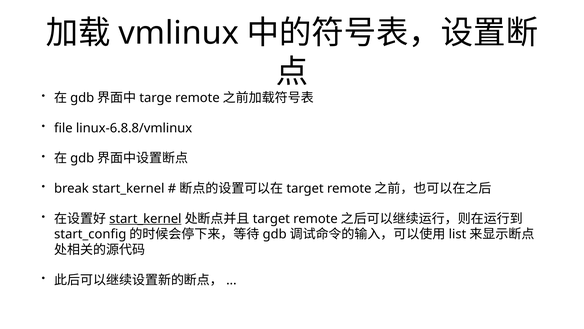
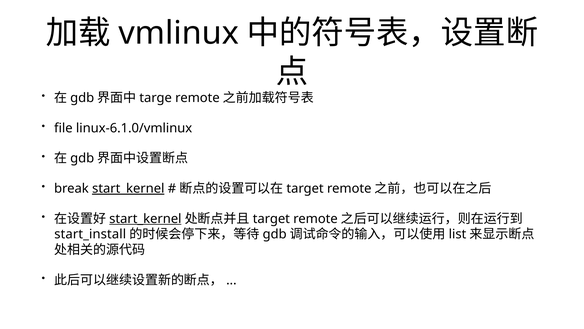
linux-6.8.8/vmlinux: linux-6.8.8/vmlinux -> linux-6.1.0/vmlinux (134, 128)
start_kernel underline: none -> present (128, 188)
start_config: start_config -> start_install (90, 234)
